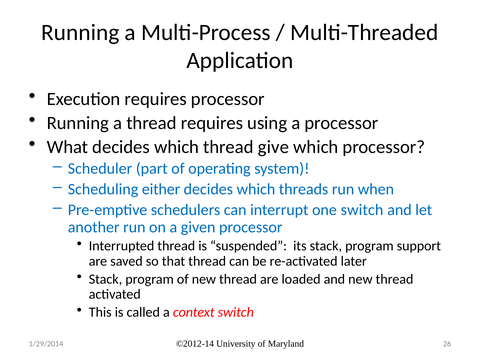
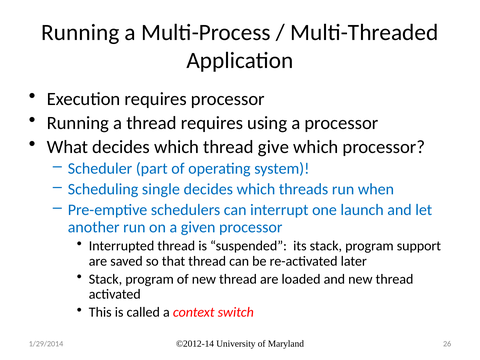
either: either -> single (161, 189)
one switch: switch -> launch (362, 210)
